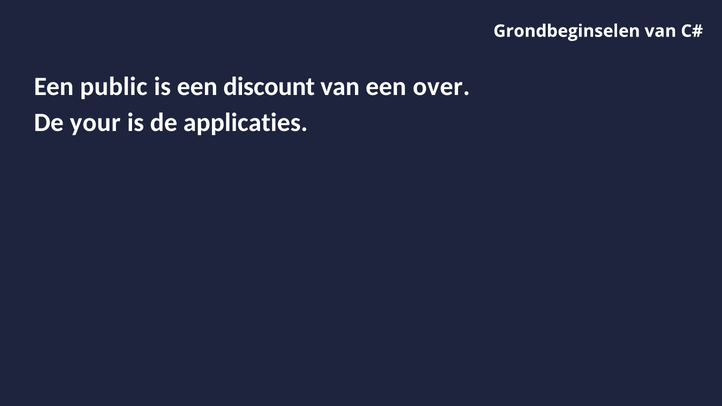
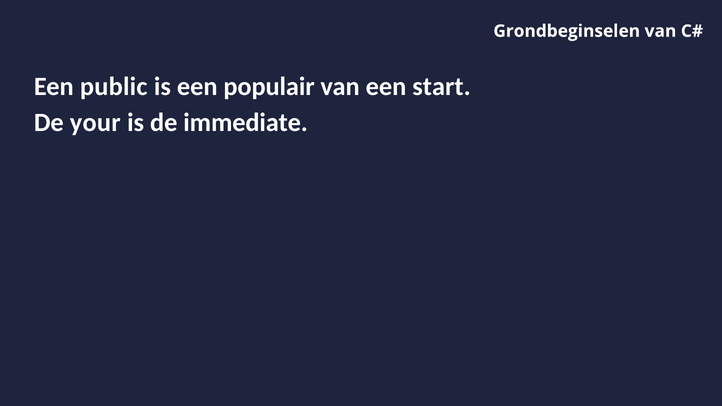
discount: discount -> populair (269, 87)
over: over -> start (441, 87)
applicaties: applicaties -> immediate (246, 123)
